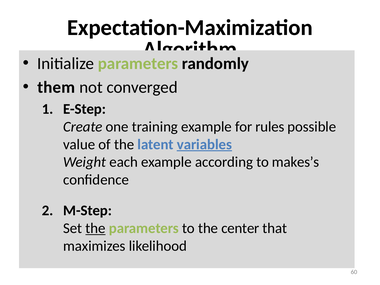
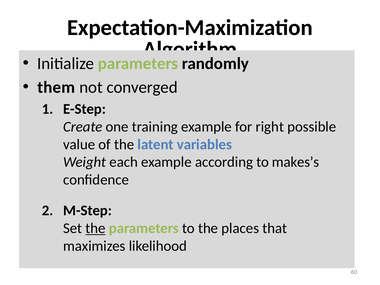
rules: rules -> right (270, 127)
variables underline: present -> none (204, 144)
center: center -> places (240, 228)
